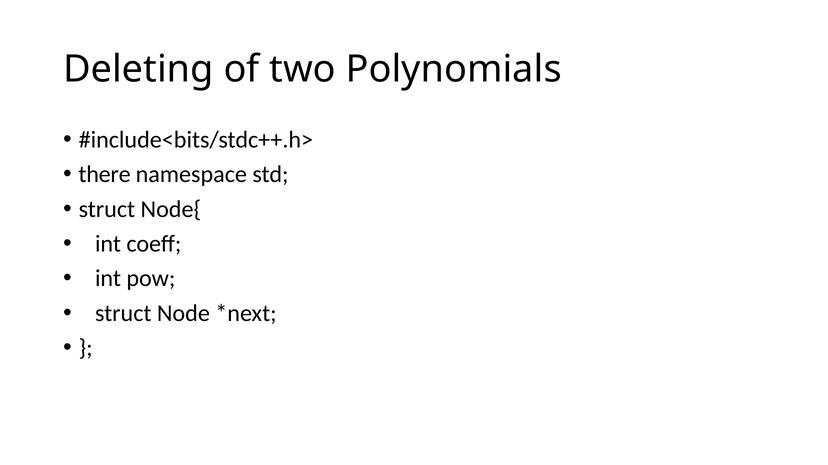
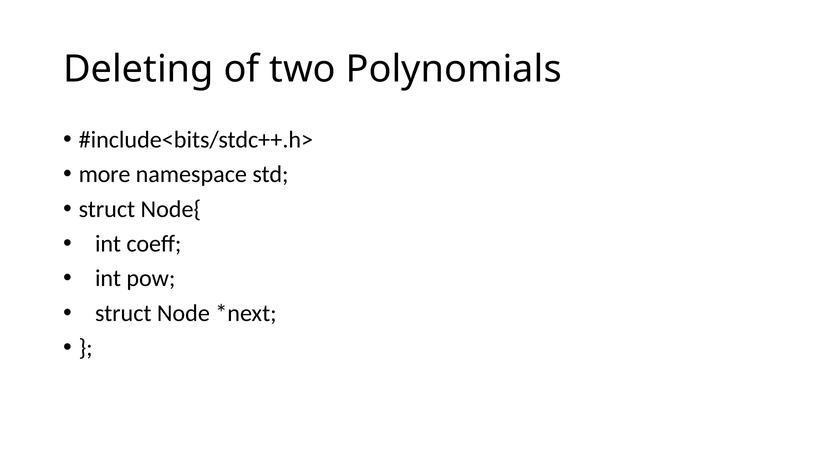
there: there -> more (105, 175)
